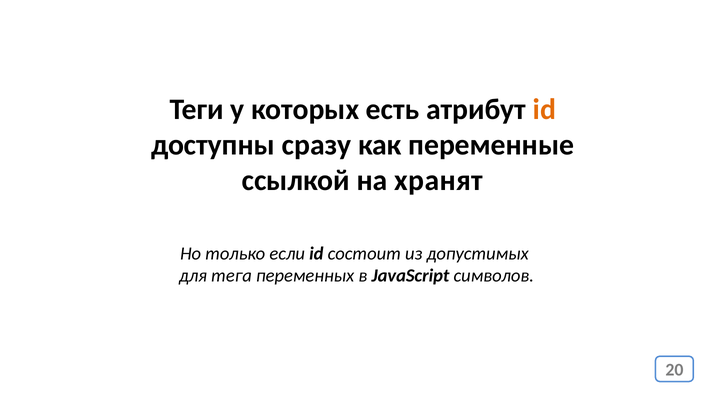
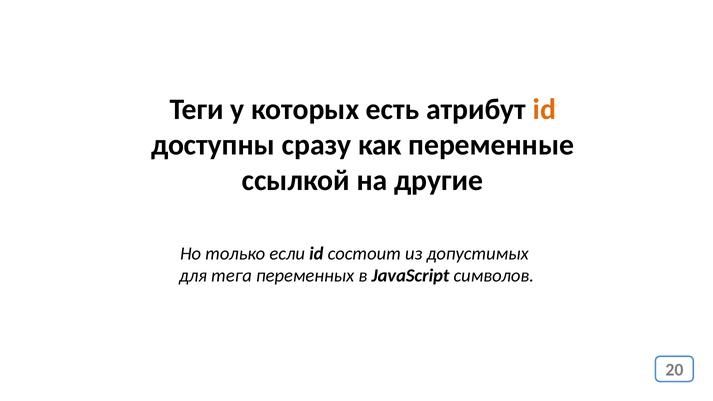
хранят: хранят -> другие (439, 181)
